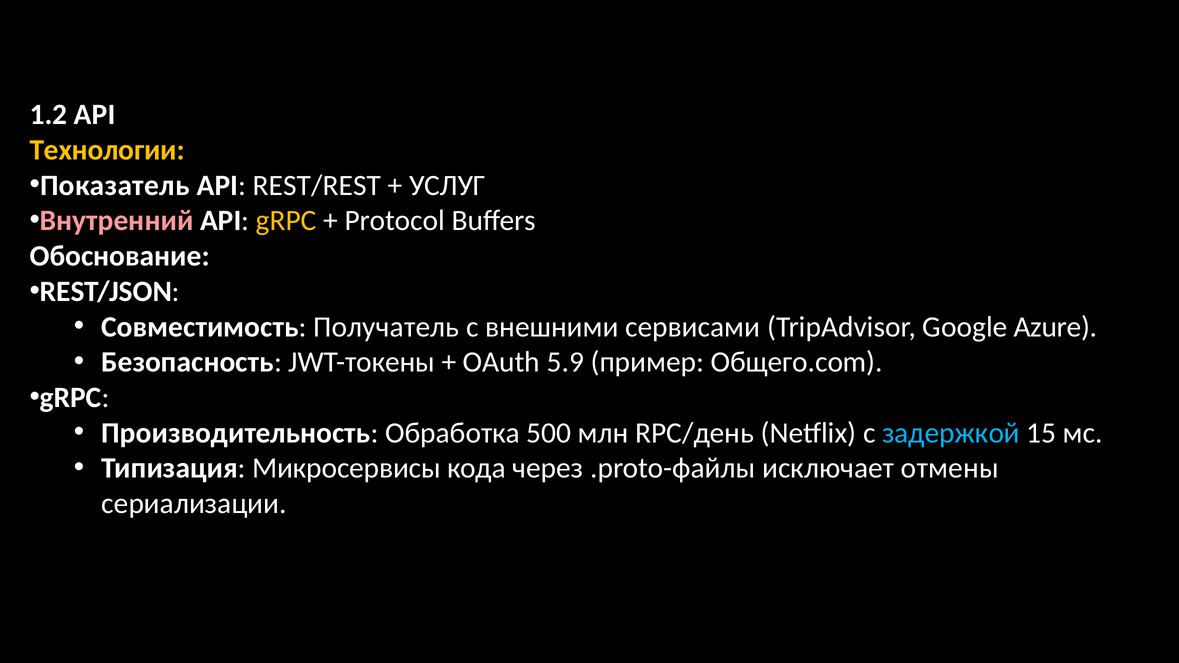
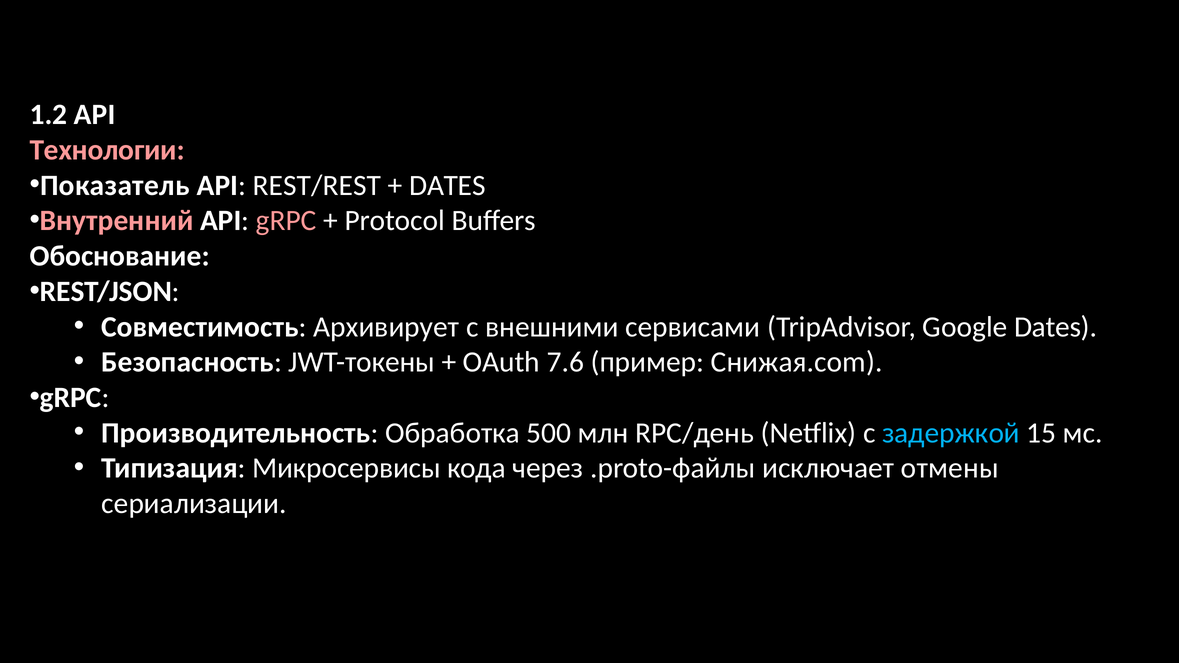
Технологии colour: yellow -> pink (107, 150)
УСЛУГ: УСЛУГ -> DATES (447, 185)
gRPC colour: yellow -> pink (286, 221)
Получатель: Получатель -> Архивирует (386, 327)
Google Azure: Azure -> Dates (1055, 327)
5.9: 5.9 -> 7.6 (565, 362)
Общего.com: Общего.com -> Снижая.com (797, 362)
